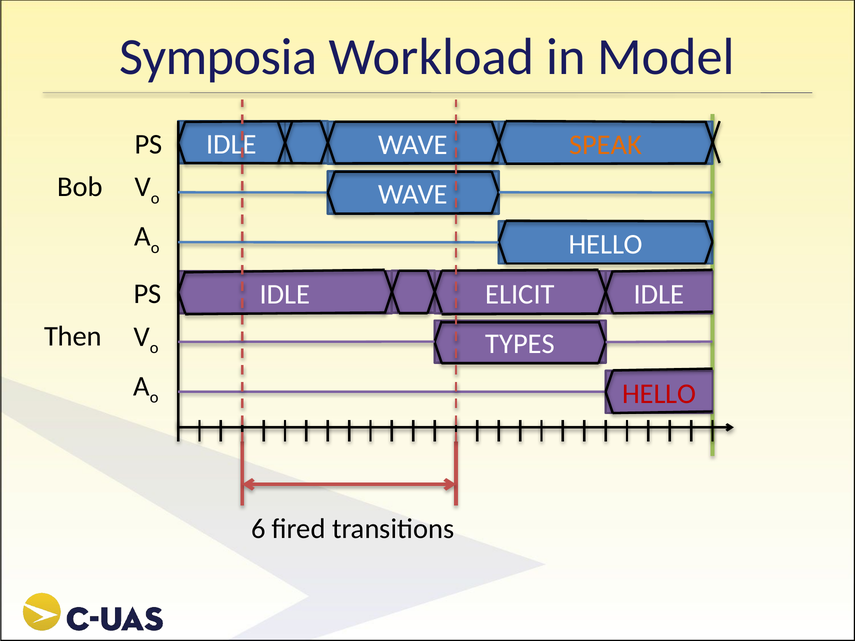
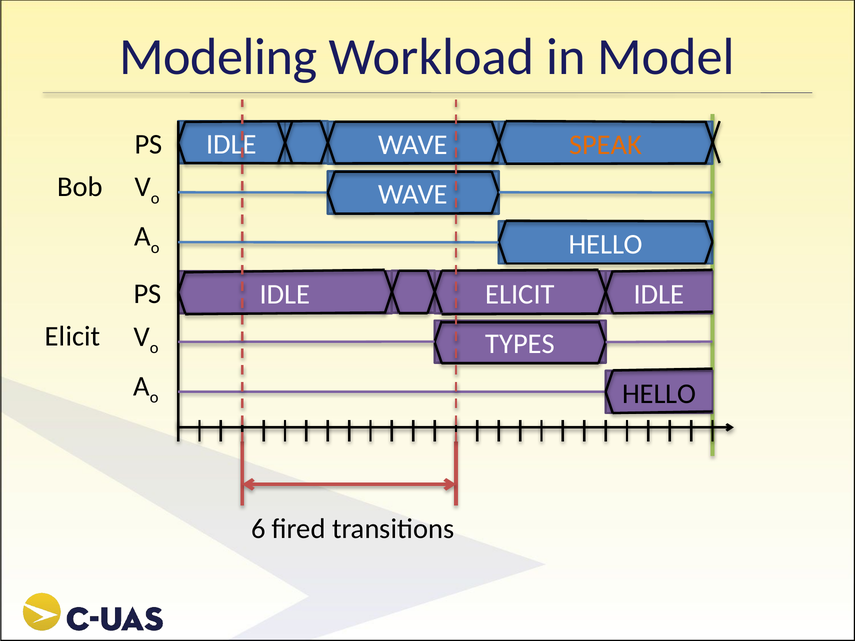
Symposia: Symposia -> Modeling (218, 57)
Then: Then -> Elicit (73, 336)
HELLO colour: red -> black (659, 394)
